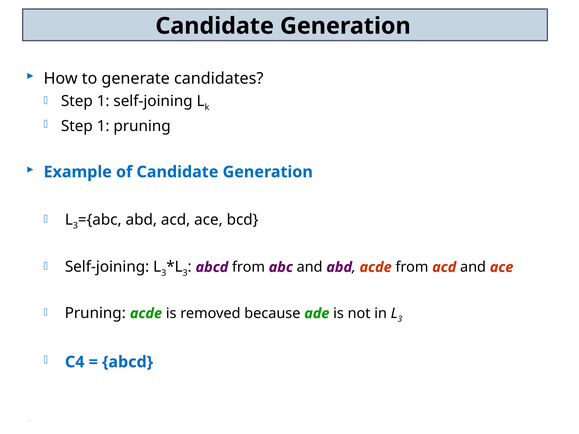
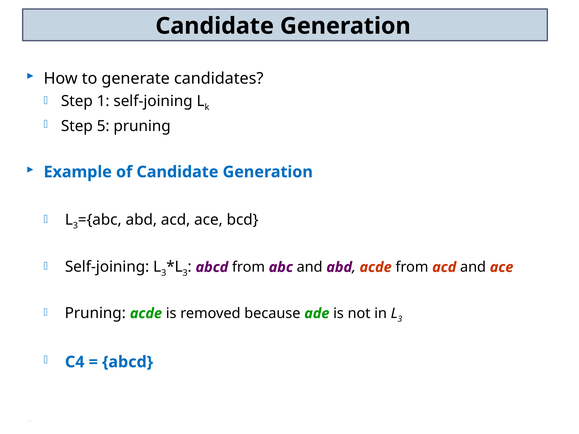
1: 1 -> 5 (103, 126)
